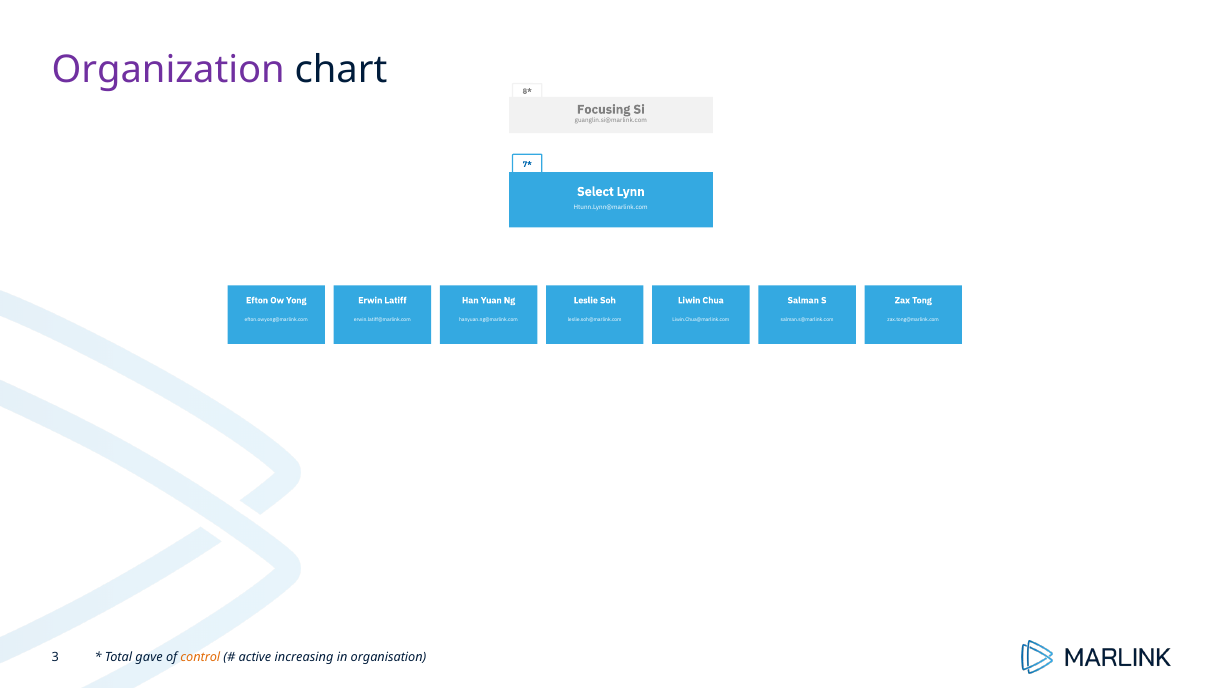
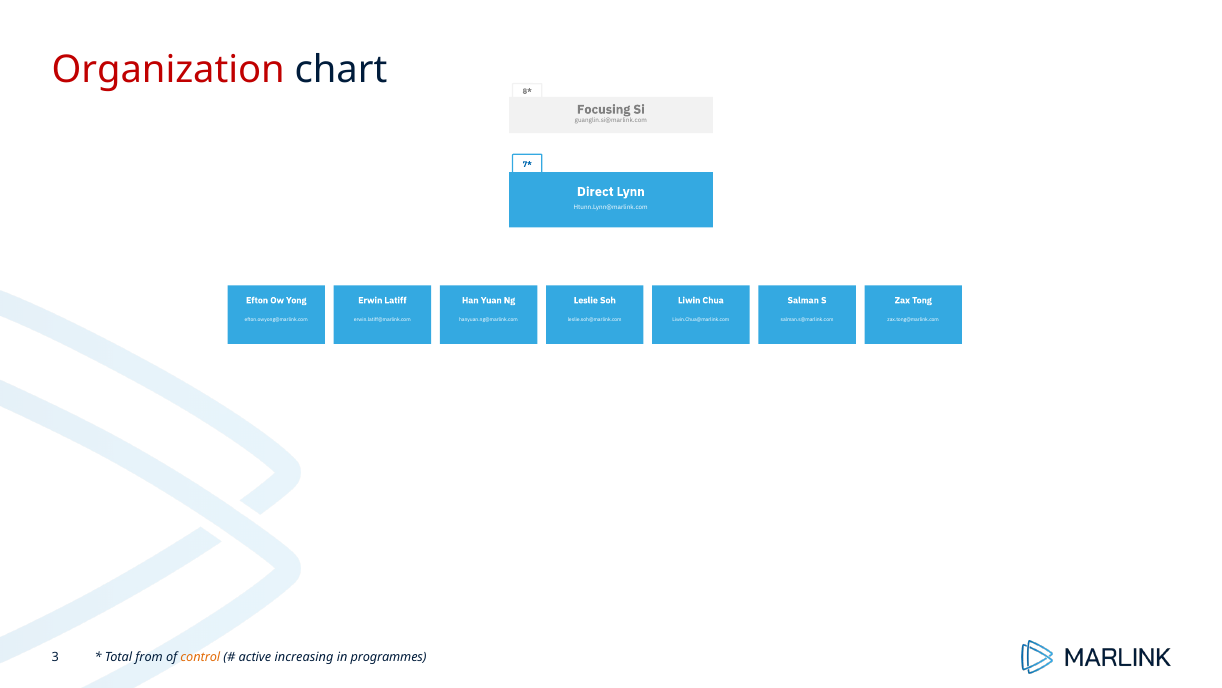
Organization colour: purple -> red (168, 70)
Select: Select -> Direct (595, 192)
gave: gave -> from (149, 656)
organisation: organisation -> programmes (389, 656)
